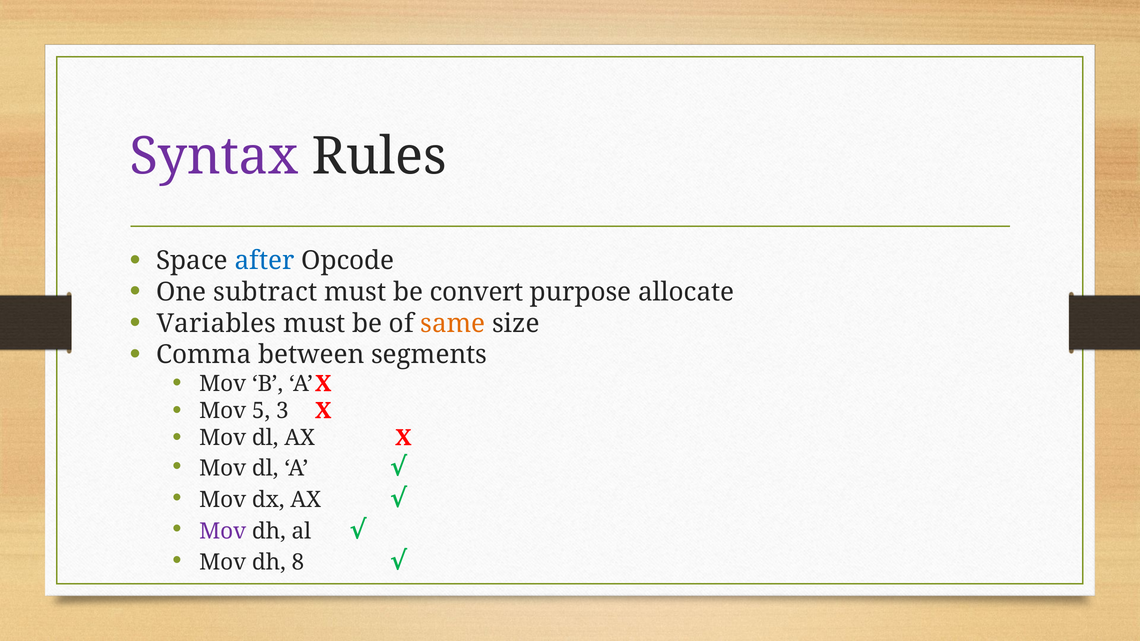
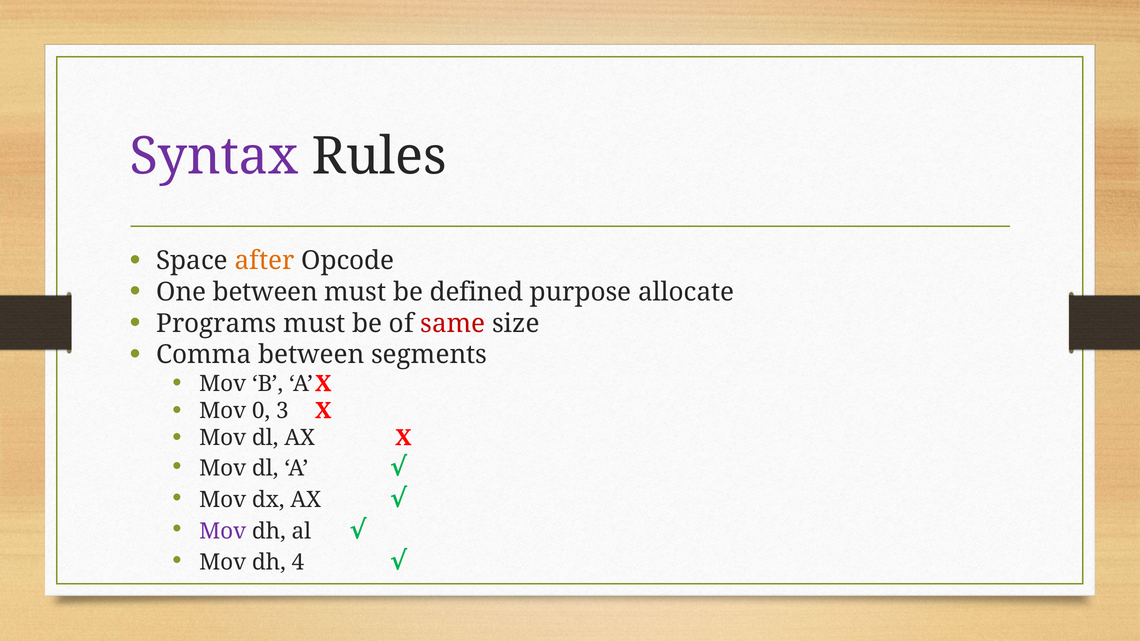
after colour: blue -> orange (265, 261)
One subtract: subtract -> between (265, 292)
convert: convert -> defined (477, 292)
Variables: Variables -> Programs (217, 324)
same colour: orange -> red (453, 324)
5: 5 -> 0 (261, 411)
8: 8 -> 4 (298, 563)
